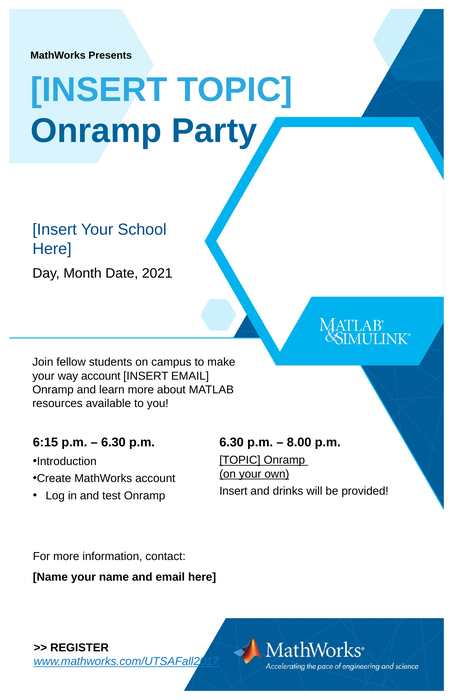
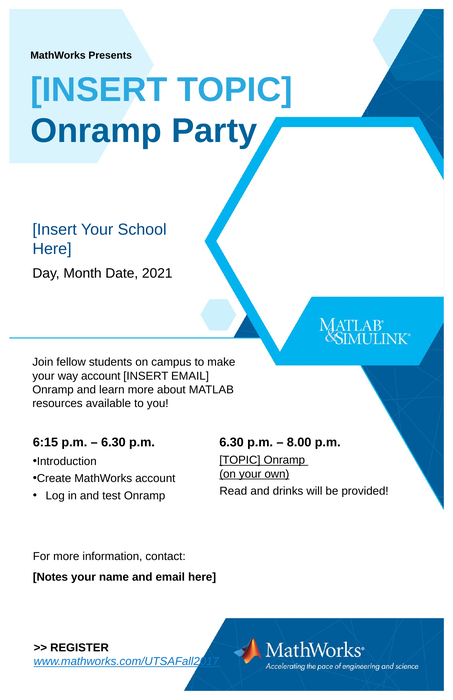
Insert: Insert -> Read (233, 491)
Name: Name -> Notes (50, 577)
